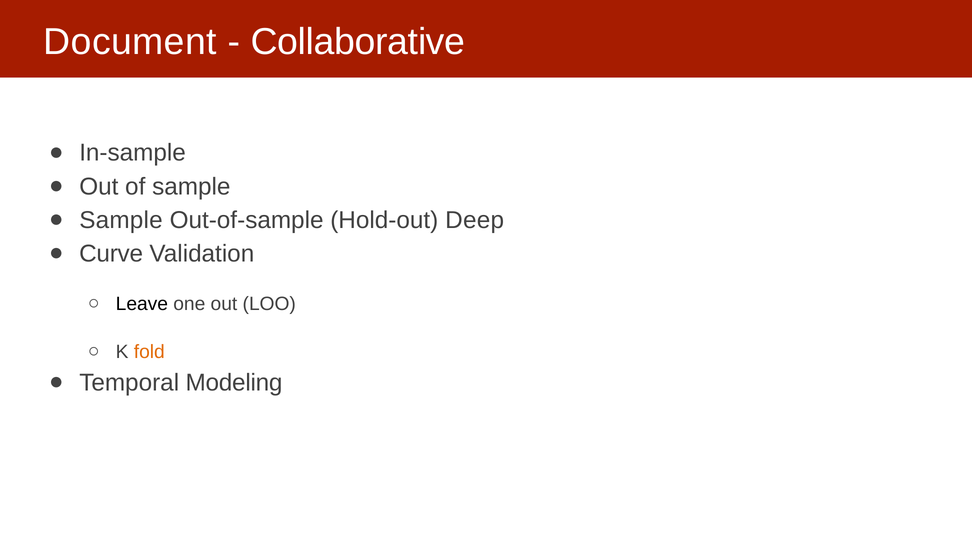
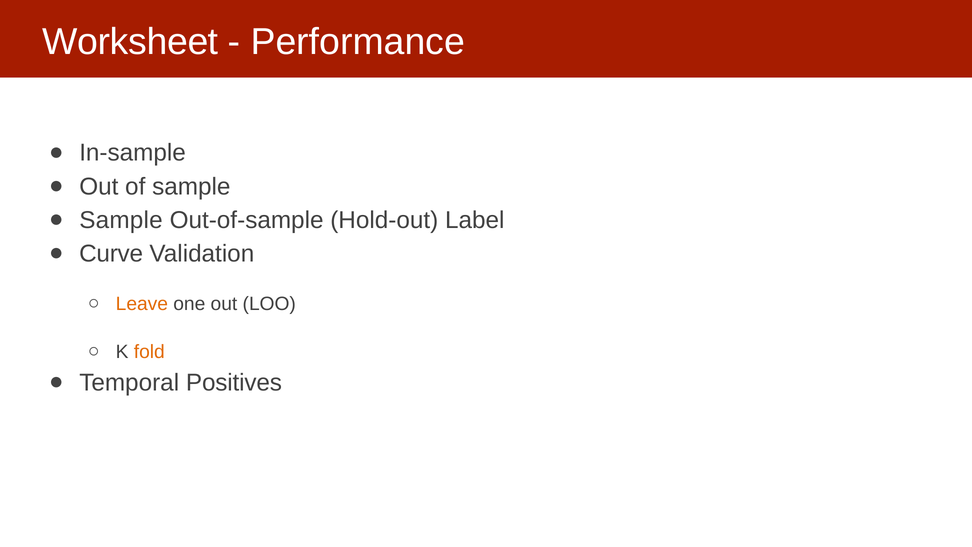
Document: Document -> Worksheet (130, 42)
Collaborative: Collaborative -> Performance (358, 42)
Deep: Deep -> Label (475, 220)
Leave colour: black -> orange (142, 304)
Modeling: Modeling -> Positives (234, 382)
